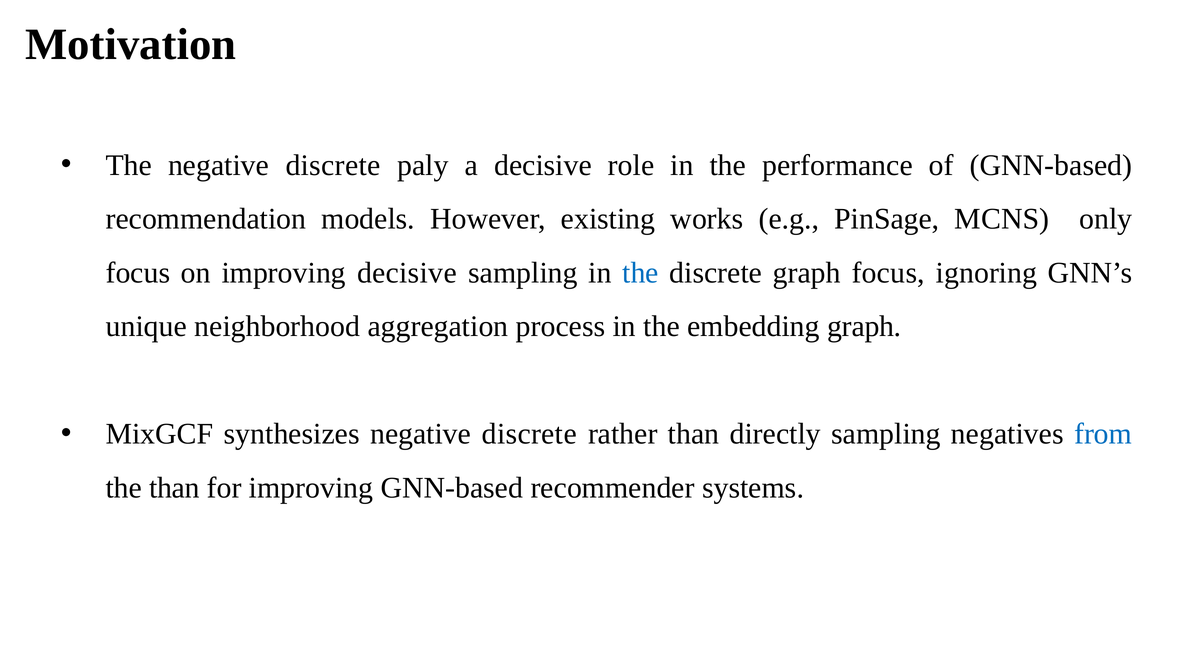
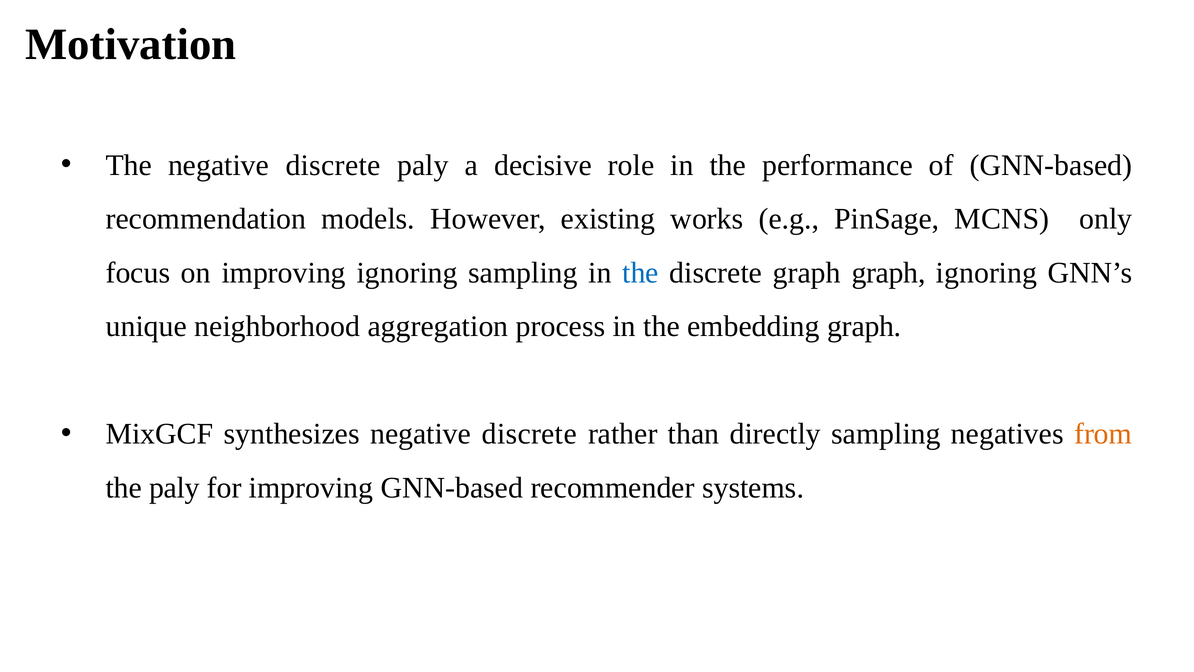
improving decisive: decisive -> ignoring (407, 273)
graph focus: focus -> graph (889, 273)
from colour: blue -> orange (1103, 434)
the than: than -> paly (174, 488)
